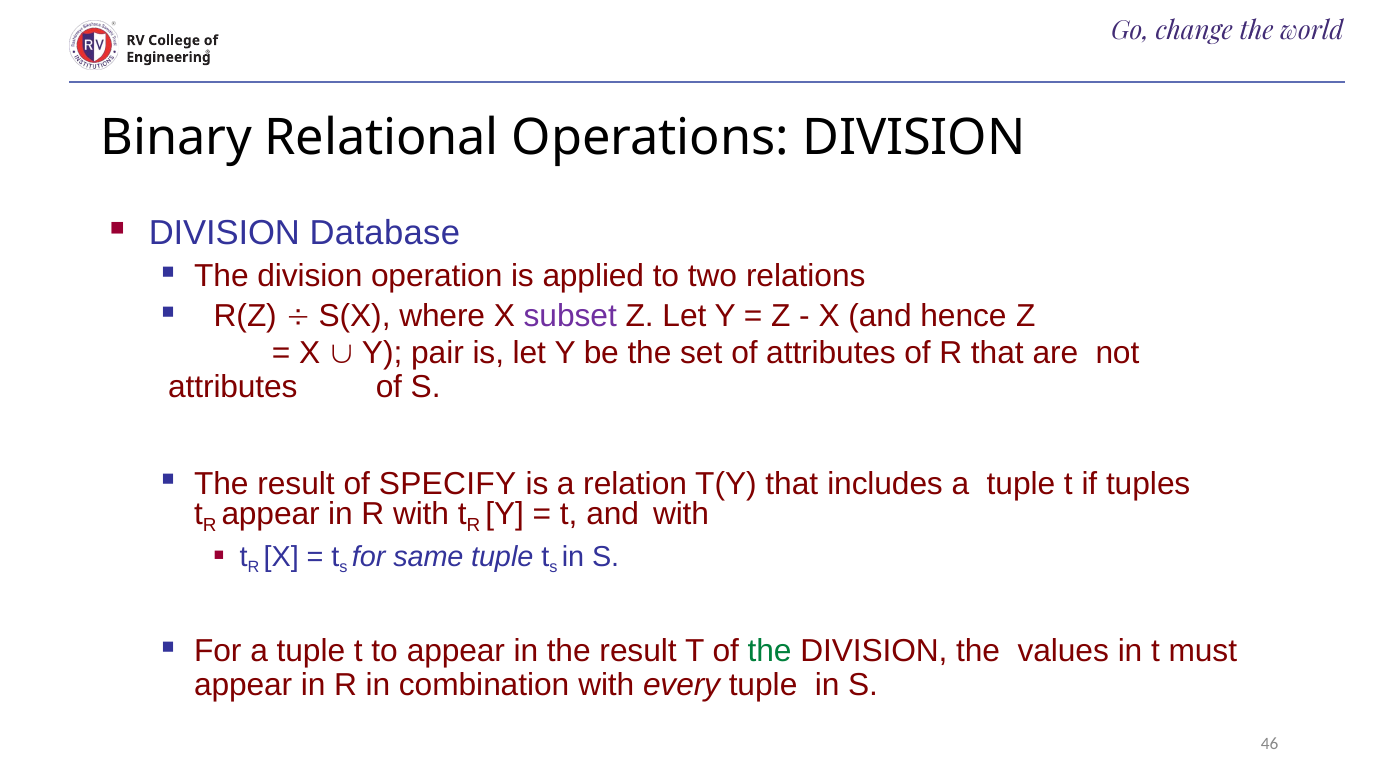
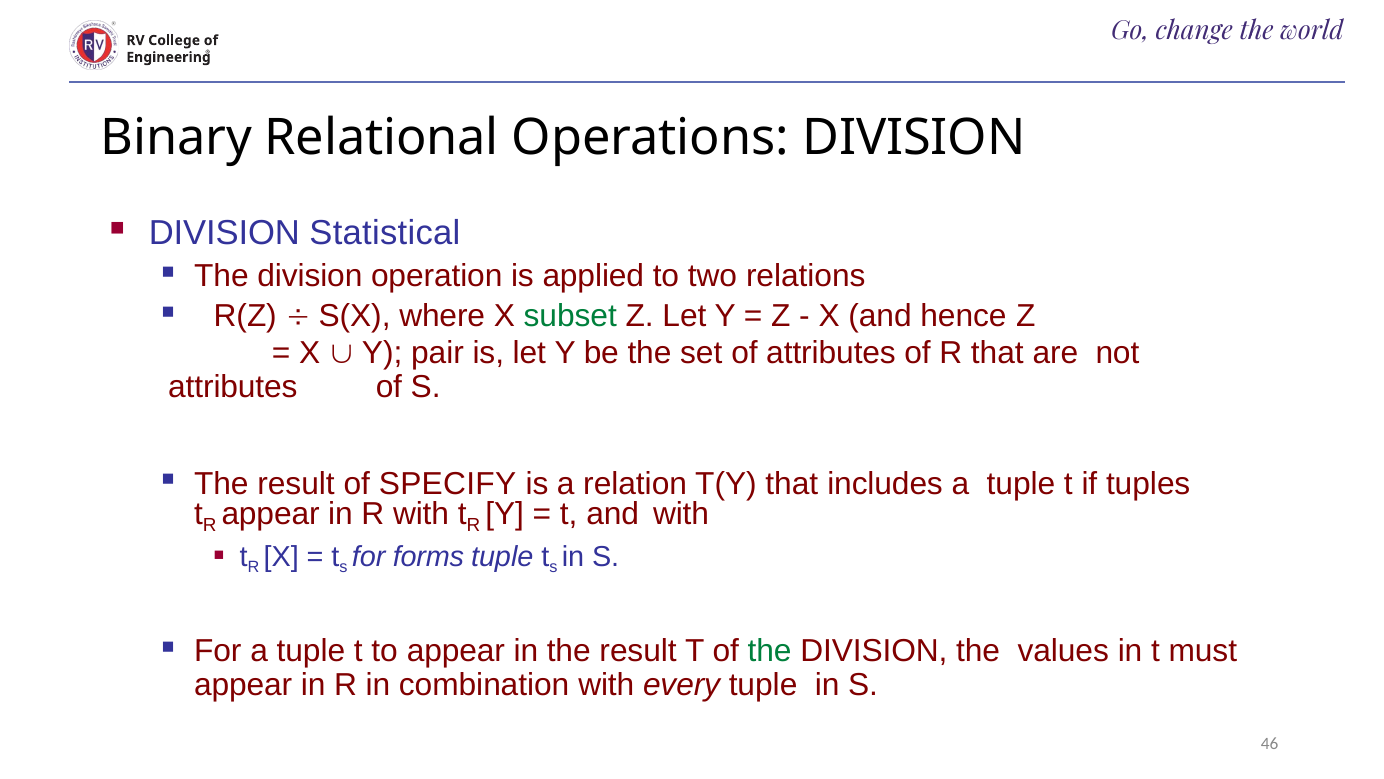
Database: Database -> Statistical (385, 233)
subset colour: purple -> green (570, 316)
same: same -> forms (428, 557)
